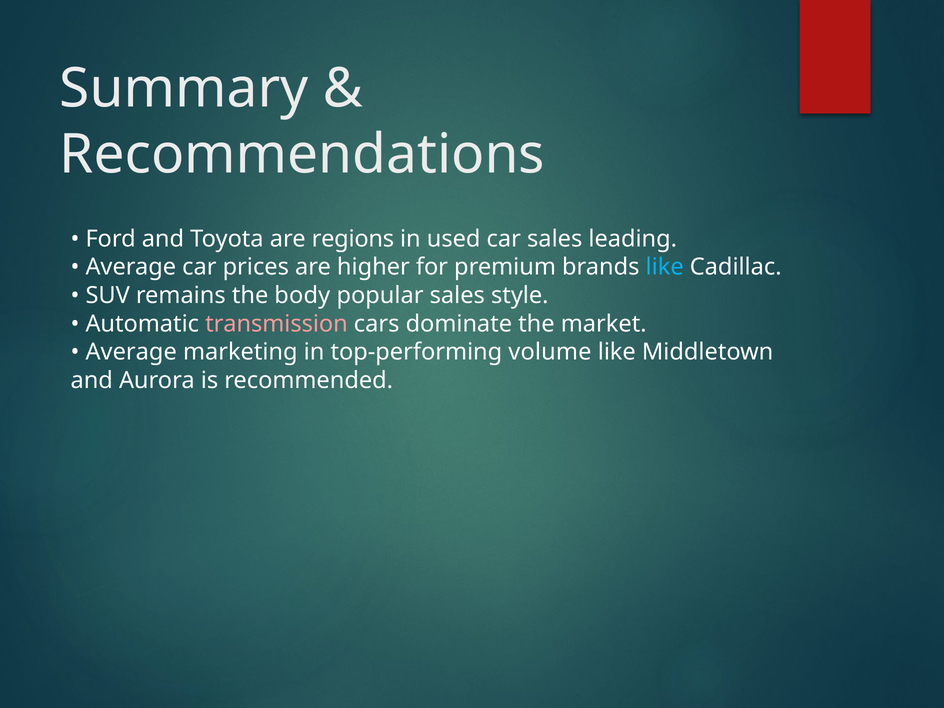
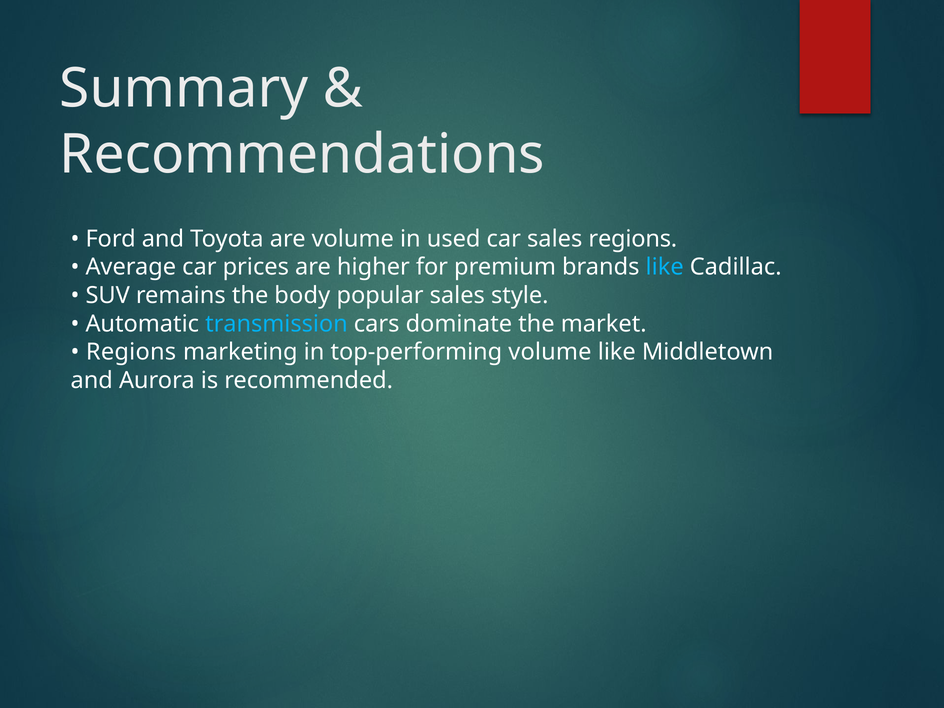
are regions: regions -> volume (353, 239)
sales leading: leading -> regions (633, 239)
transmission colour: pink -> light blue (276, 324)
Average: Average -> Regions (131, 352)
